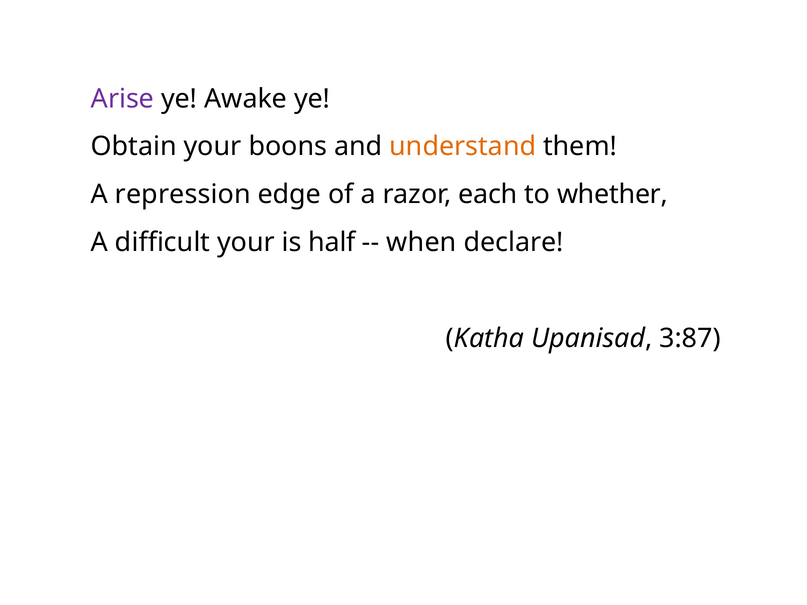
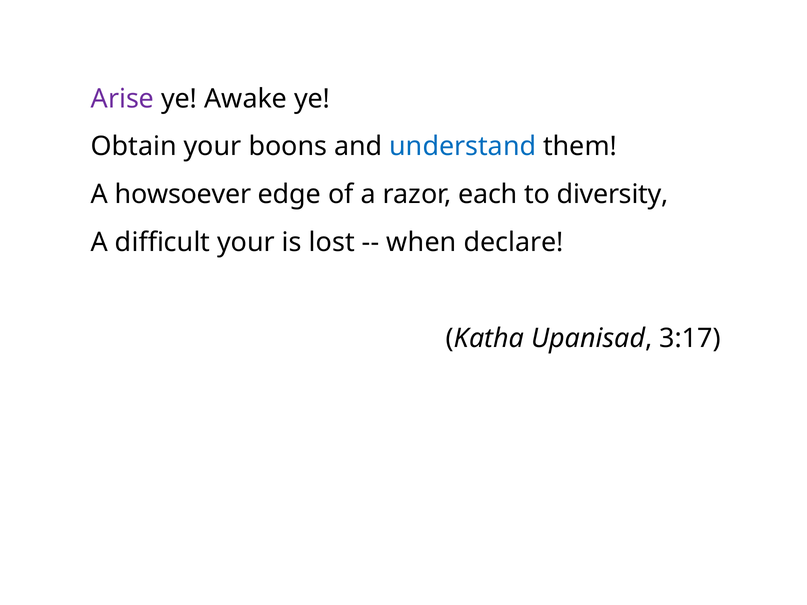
understand colour: orange -> blue (463, 147)
repression: repression -> howsoever (183, 195)
whether: whether -> diversity (613, 195)
half: half -> lost (332, 243)
3:87: 3:87 -> 3:17 (690, 339)
